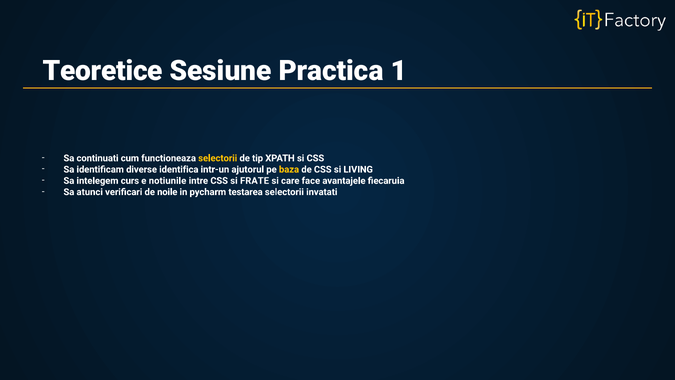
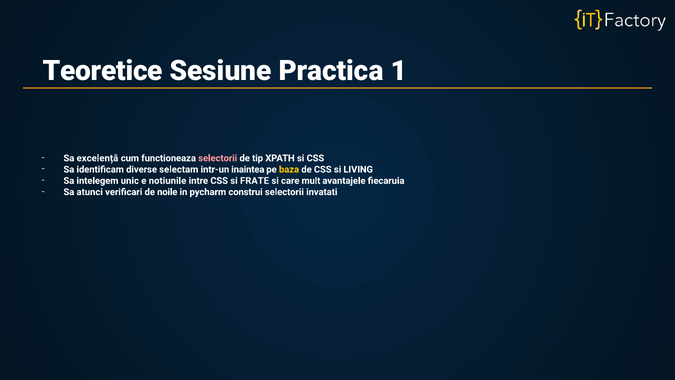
continuati: continuati -> excelență (97, 158)
selectorii colour: yellow -> pink (218, 158)
identifica: identifica -> selectam (179, 169)
ajutorul: ajutorul -> inaintea (248, 169)
curs: curs -> unic (130, 181)
face: face -> mult (311, 181)
testarea: testarea -> construi (246, 192)
